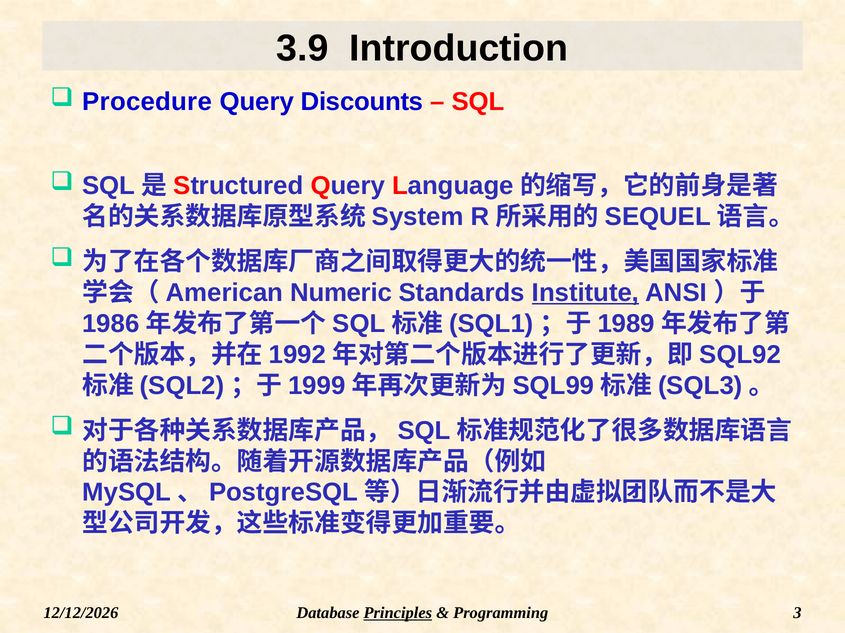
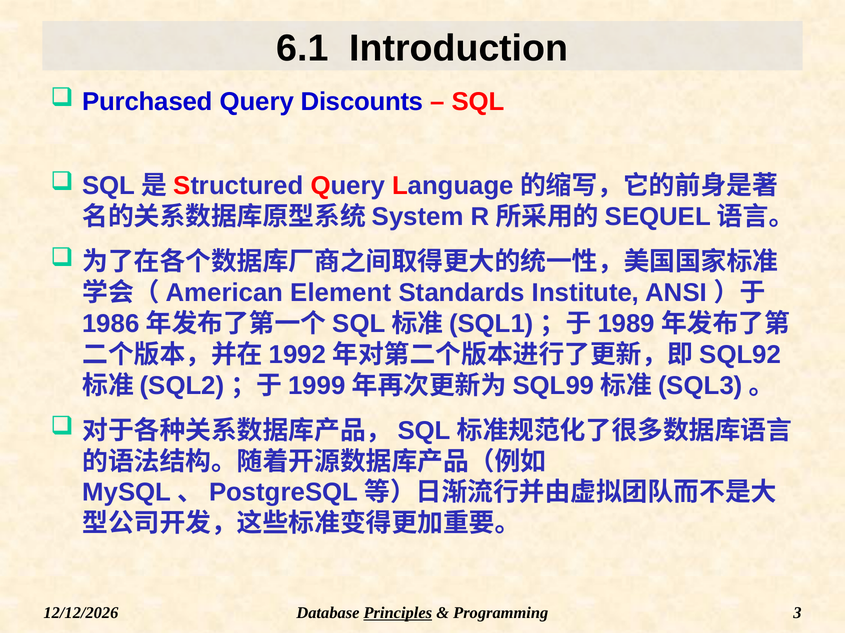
3.9: 3.9 -> 6.1 (302, 48)
Procedure: Procedure -> Purchased (147, 102)
Numeric: Numeric -> Element (341, 293)
Institute underline: present -> none (585, 293)
